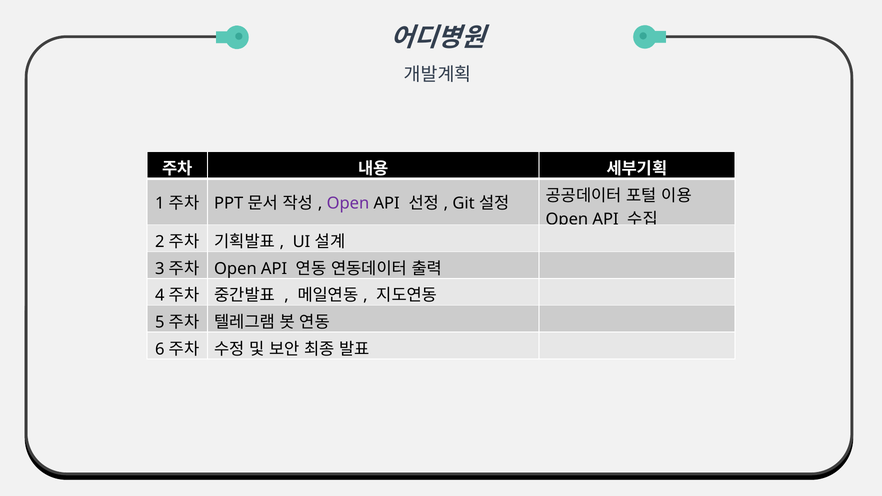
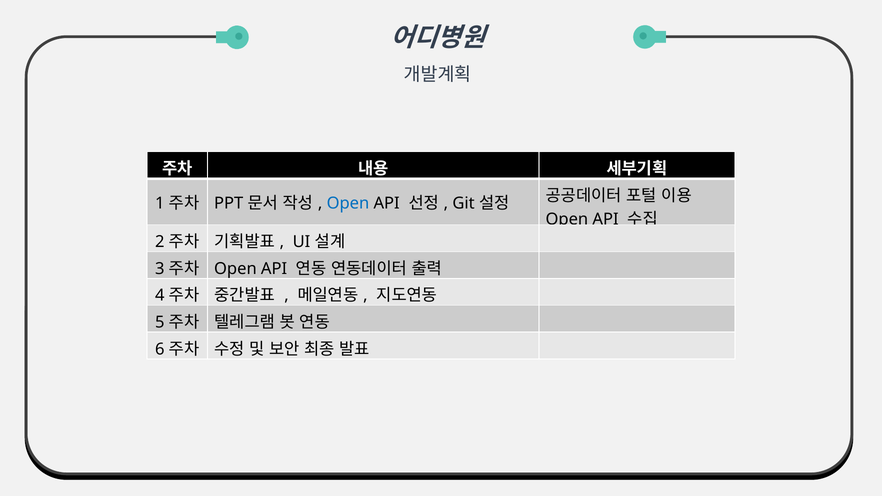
Open colour: purple -> blue (348, 203)
